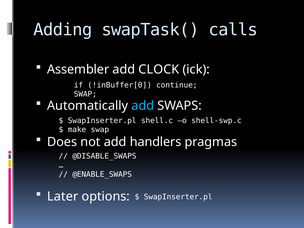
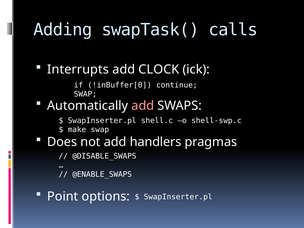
Assembler: Assembler -> Interrupts (78, 69)
add colour: light blue -> pink (143, 106)
Later: Later -> Point (63, 196)
